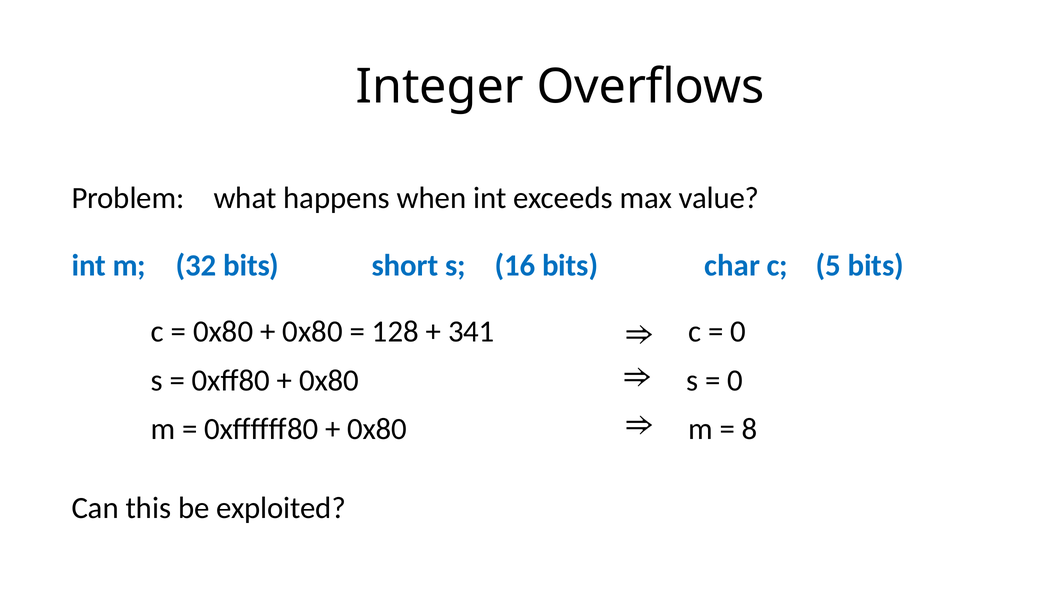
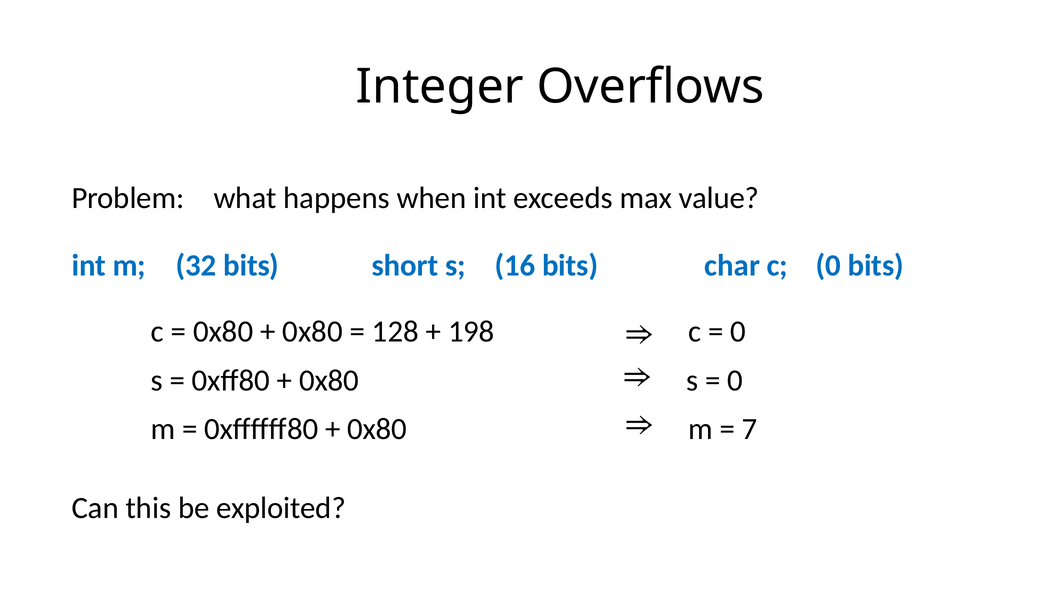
c 5: 5 -> 0 (828, 265)
341: 341 -> 198 (471, 331)
8: 8 -> 7 (750, 429)
